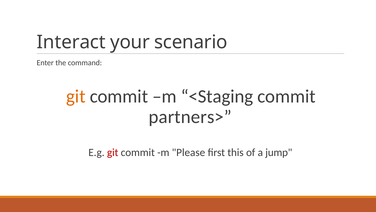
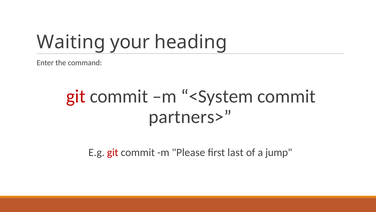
Interact: Interact -> Waiting (71, 42)
scenario: scenario -> heading (191, 42)
git colour: orange -> red (76, 96)
<Staging: <Staging -> <System (217, 96)
this: this -> last (235, 152)
